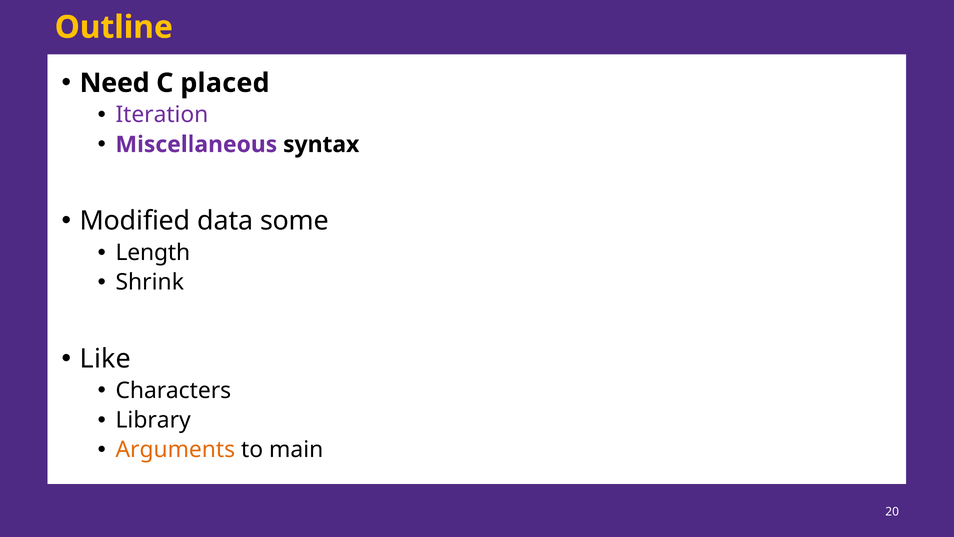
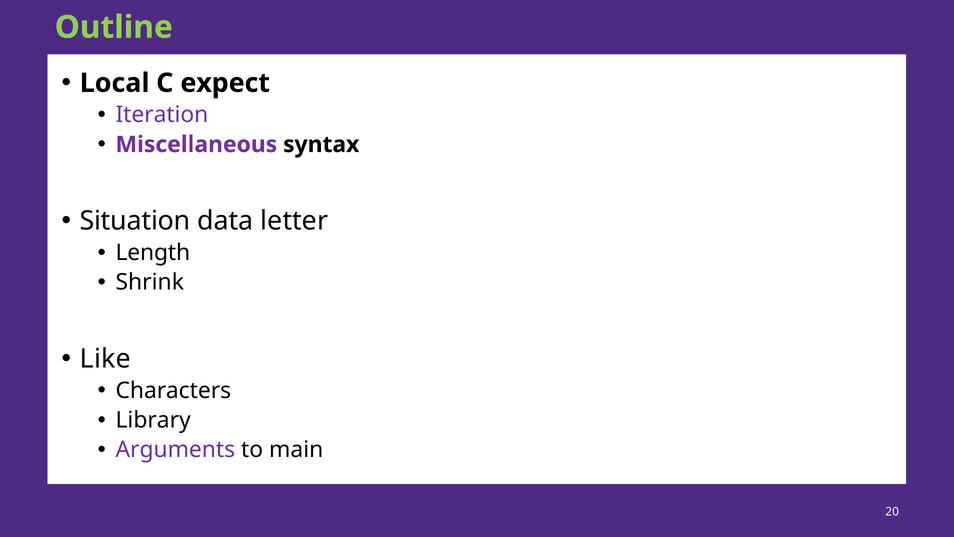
Outline colour: yellow -> light green (114, 27)
Need: Need -> Local (115, 83)
placed: placed -> expect (225, 83)
Modified: Modified -> Situation (135, 221)
some: some -> letter (294, 221)
Arguments colour: orange -> purple (175, 450)
